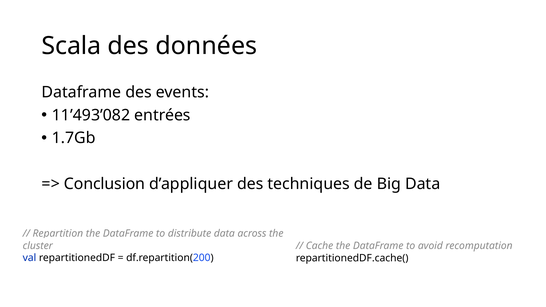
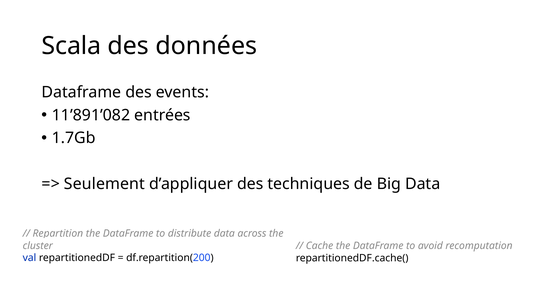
11’493’082: 11’493’082 -> 11’891’082 (91, 115)
Conclusion: Conclusion -> Seulement (104, 184)
